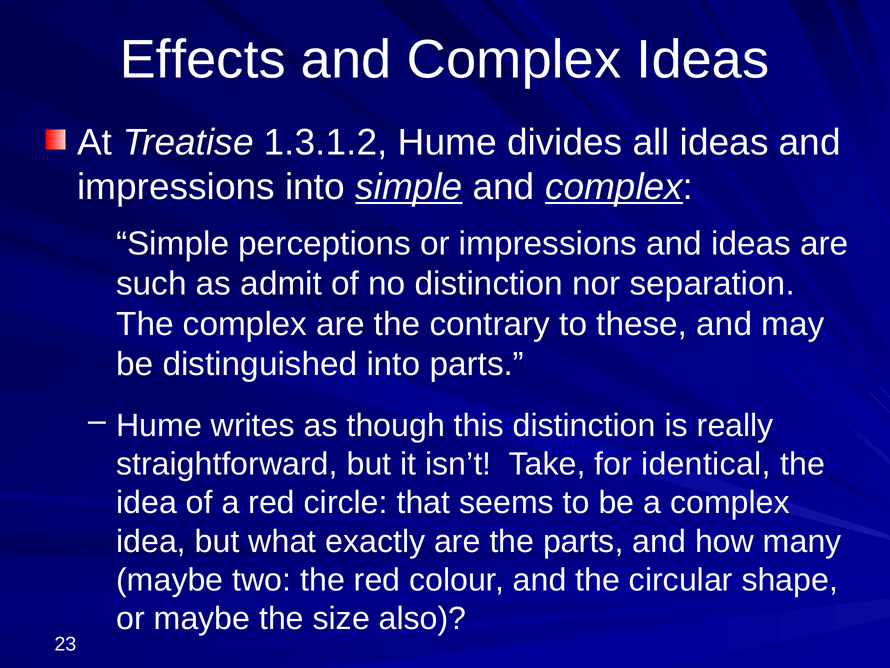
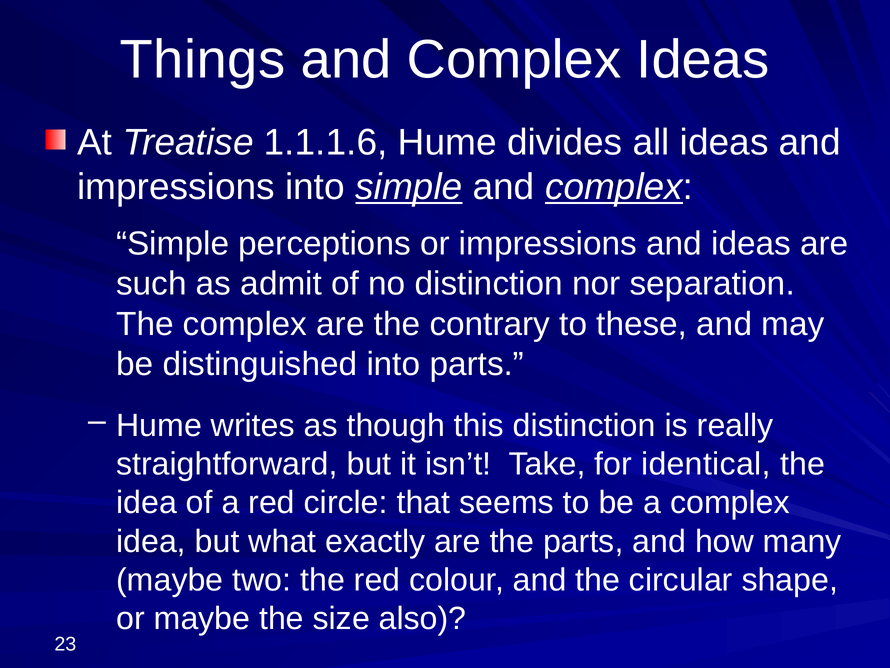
Effects: Effects -> Things (203, 60)
1.3.1.2: 1.3.1.2 -> 1.1.1.6 (326, 142)
